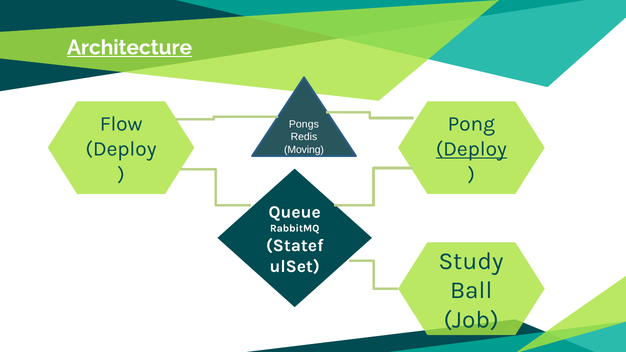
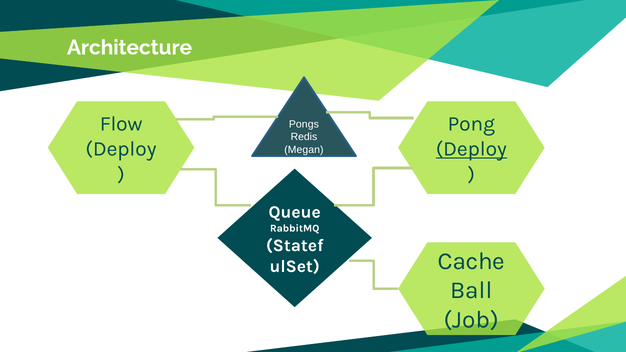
Architecture underline: present -> none (129, 48)
Moving: Moving -> Megan (304, 150)
Study: Study -> Cache (471, 261)
